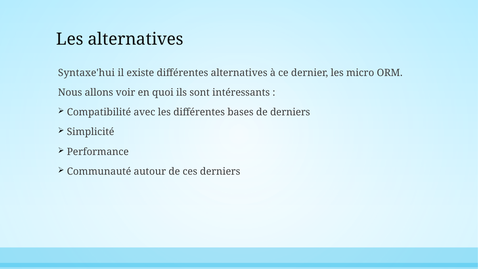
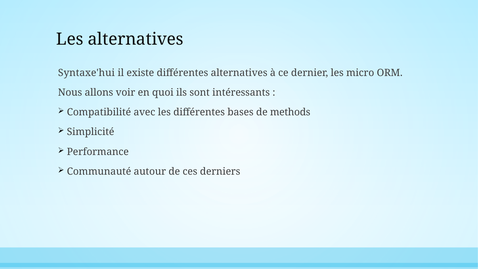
de derniers: derniers -> methods (290, 112)
